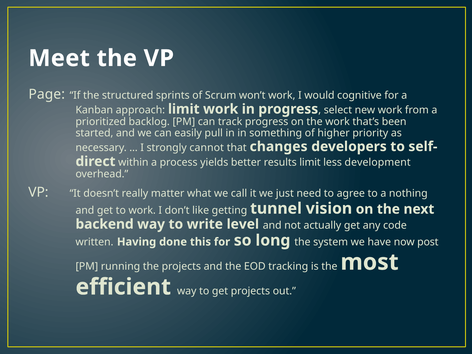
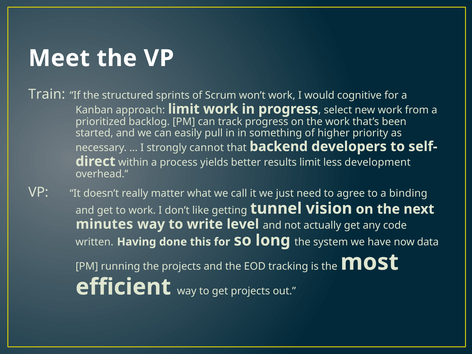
Page: Page -> Train (47, 94)
changes: changes -> backend (279, 147)
nothing: nothing -> binding (408, 193)
backend: backend -> minutes (104, 224)
post: post -> data (428, 242)
